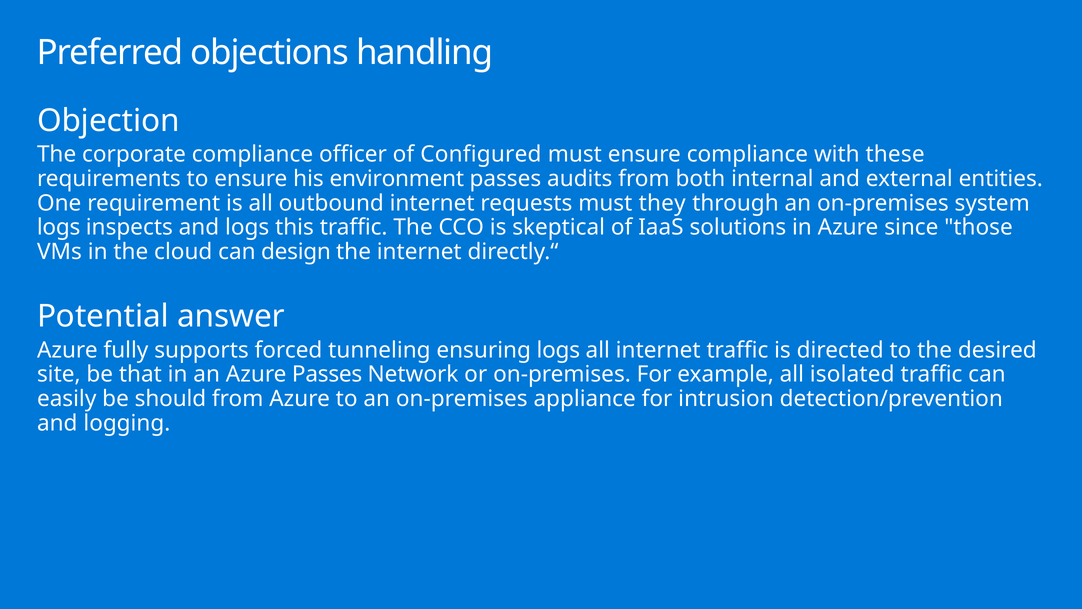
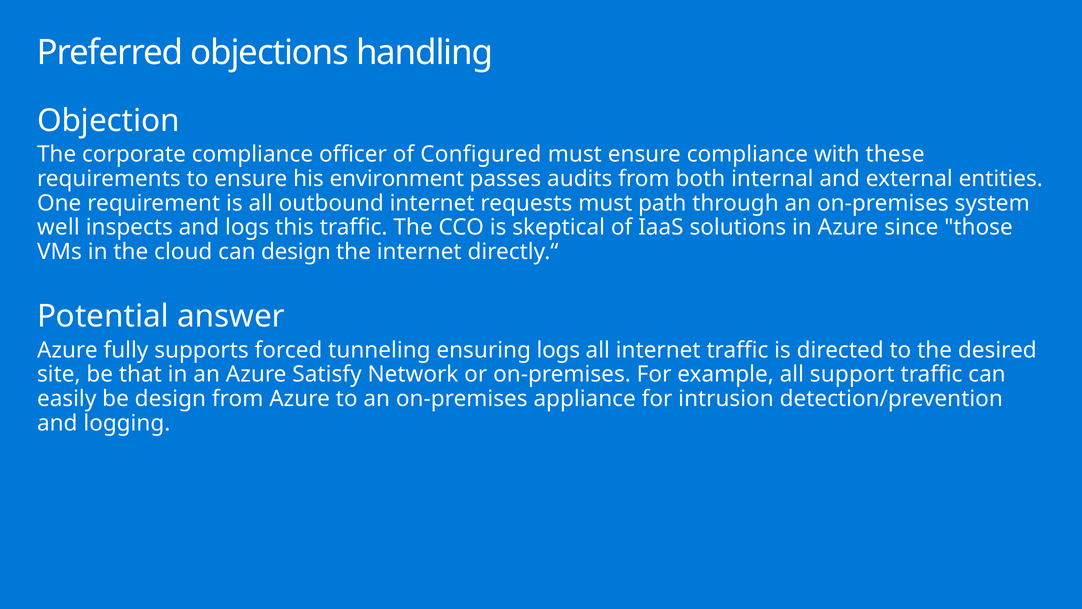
they: they -> path (662, 203)
logs: logs -> well (58, 227)
Azure Passes: Passes -> Satisfy (327, 374)
isolated: isolated -> support (852, 374)
be should: should -> design (170, 399)
